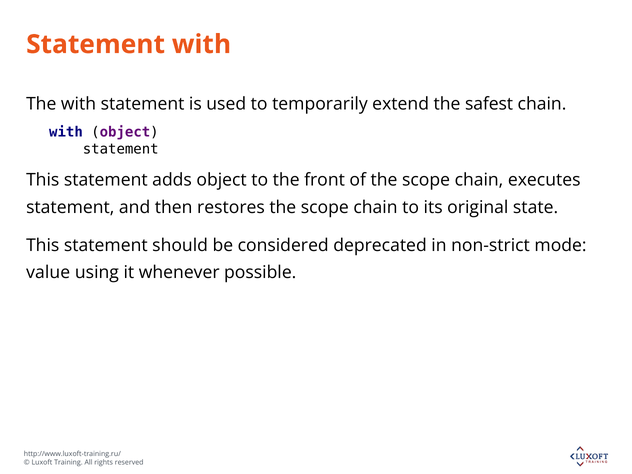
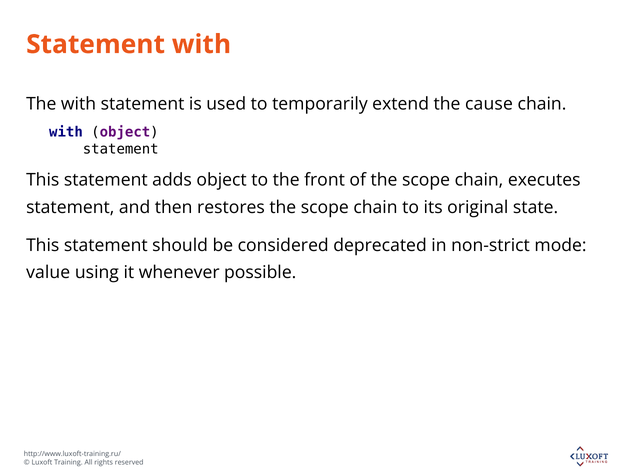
safest: safest -> cause (489, 104)
